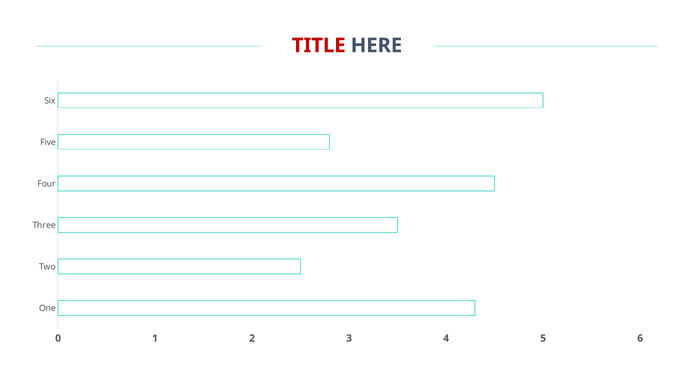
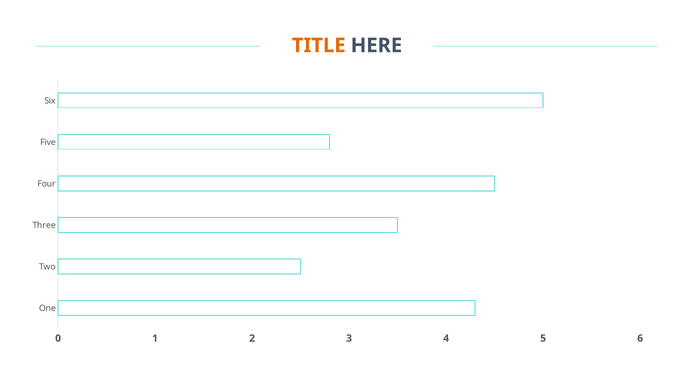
TITLE colour: red -> orange (319, 45)
